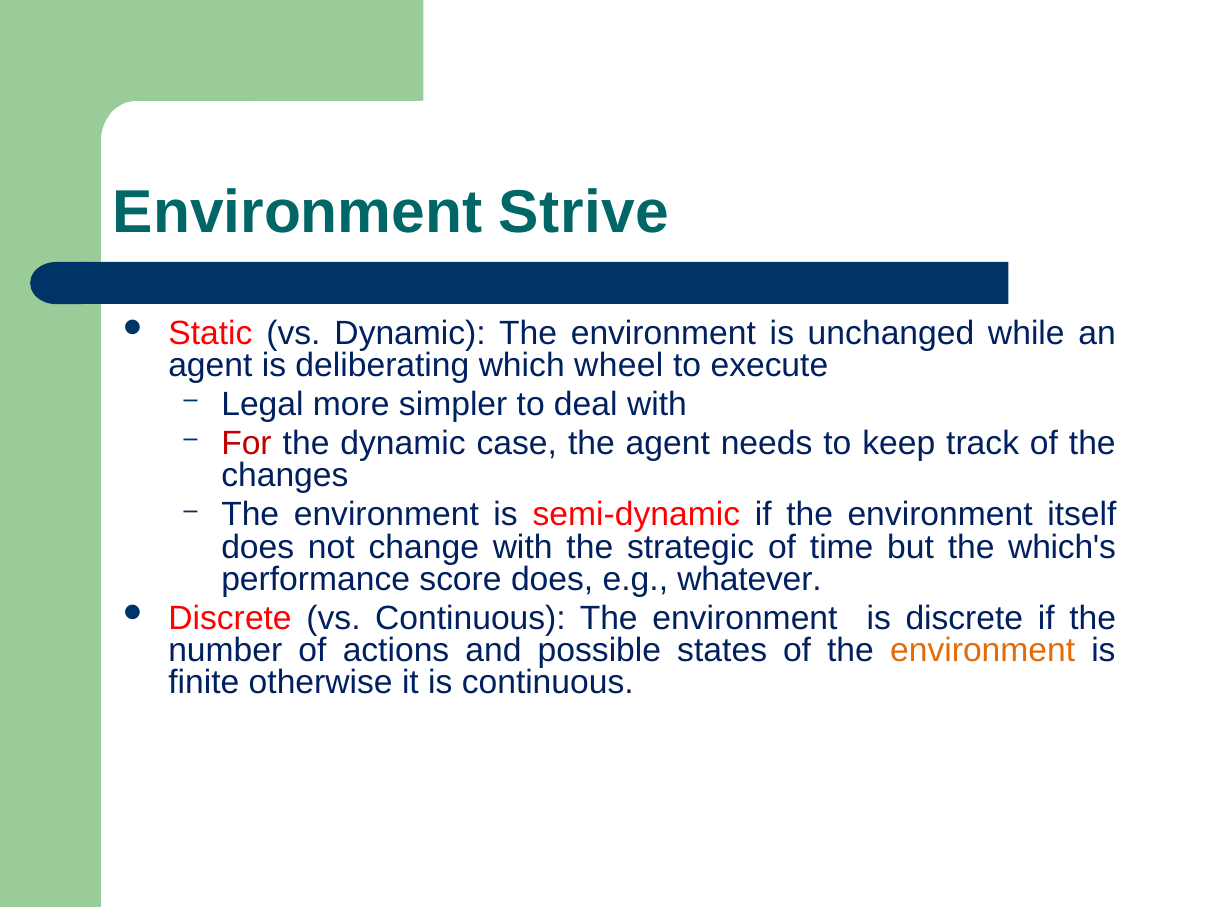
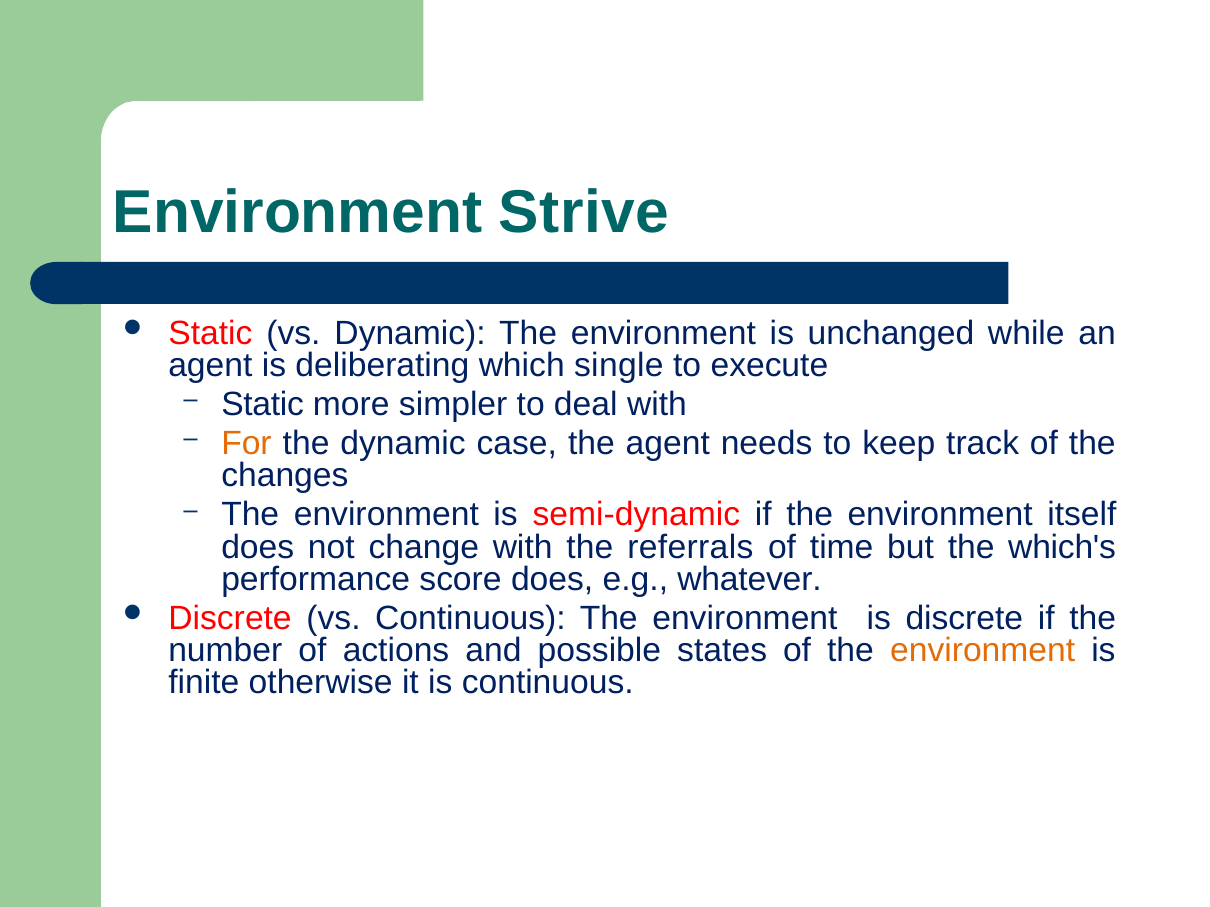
wheel: wheel -> single (619, 366)
Legal: Legal -> Static (263, 405)
For colour: red -> orange (246, 444)
strategic: strategic -> referrals (690, 547)
